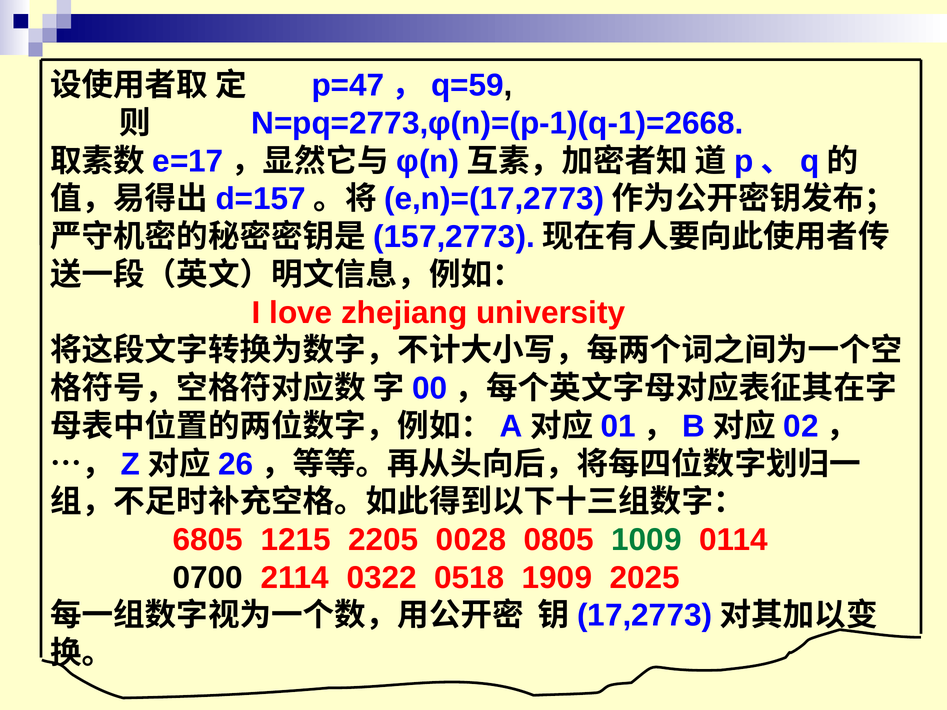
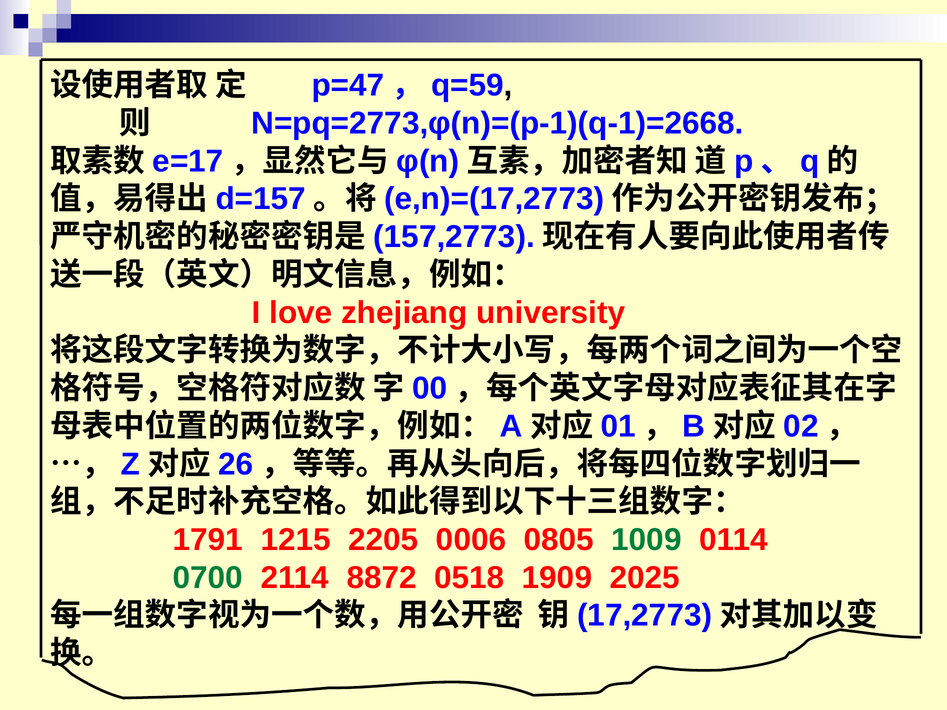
6805: 6805 -> 1791 (208, 540)
0028: 0028 -> 0006 (471, 540)
0700 colour: black -> green (208, 578)
0322: 0322 -> 8872 (382, 578)
